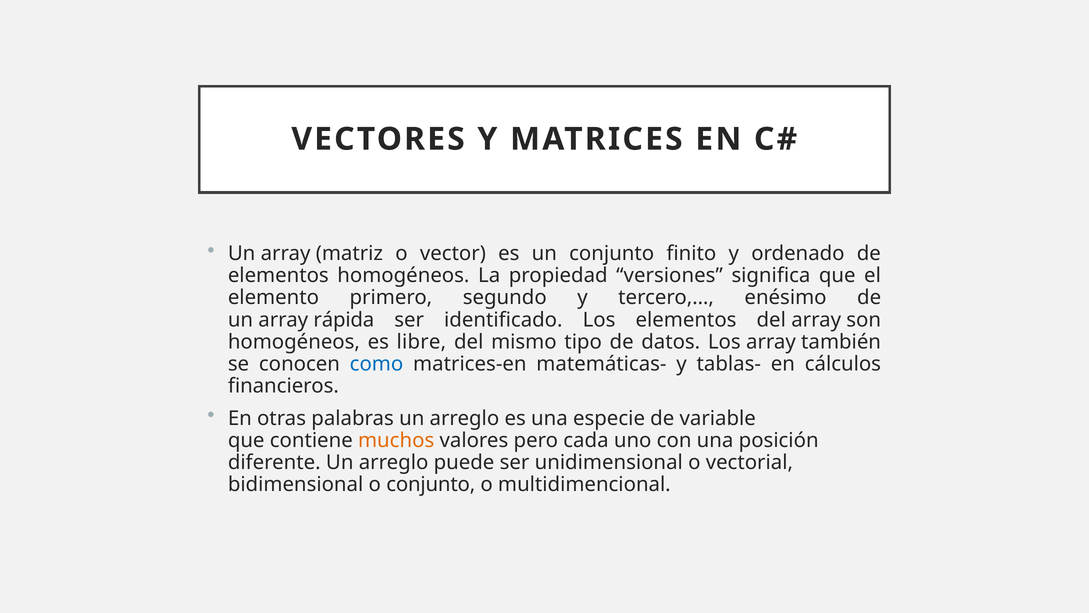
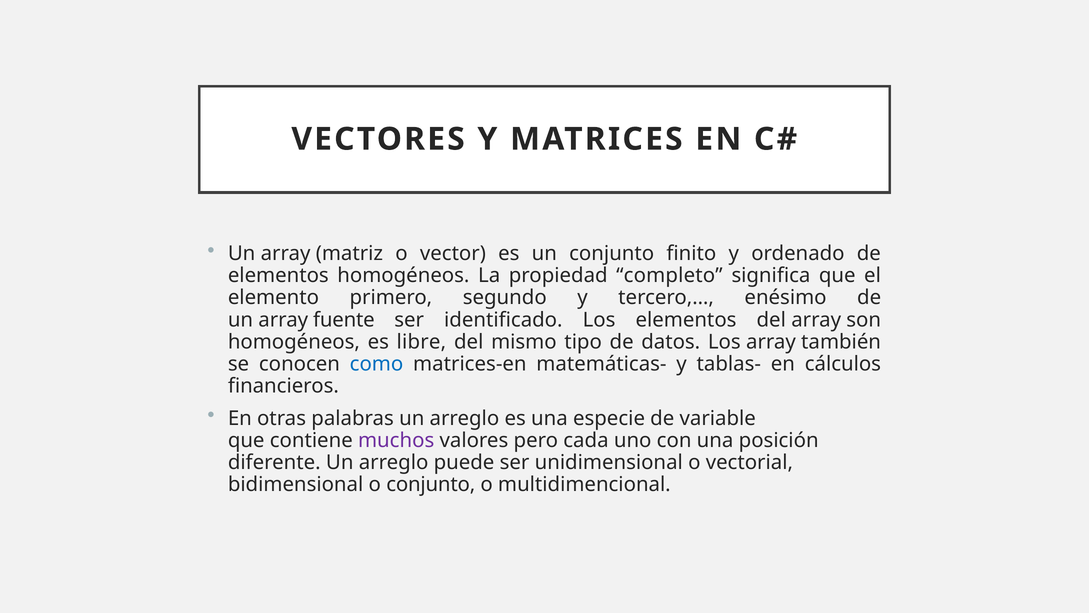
versiones: versiones -> completo (669, 275)
rápida: rápida -> fuente (344, 320)
muchos colour: orange -> purple (396, 440)
